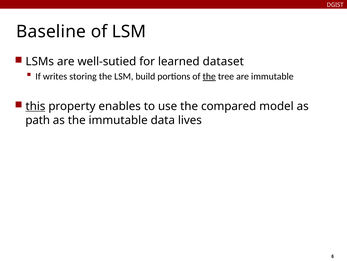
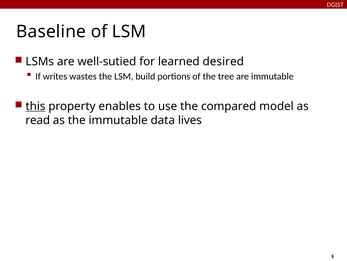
dataset: dataset -> desired (223, 61)
storing: storing -> wastes (83, 76)
the underline: present -> none (209, 76)
path: path -> read (38, 120)
